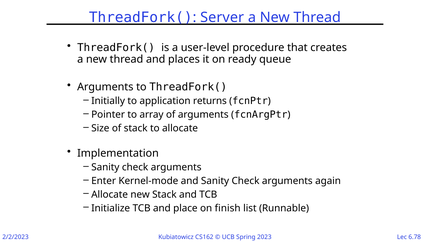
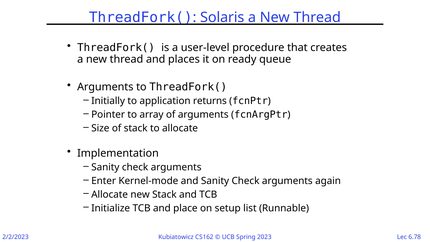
Server: Server -> Solaris (222, 17)
finish: finish -> setup (228, 208)
